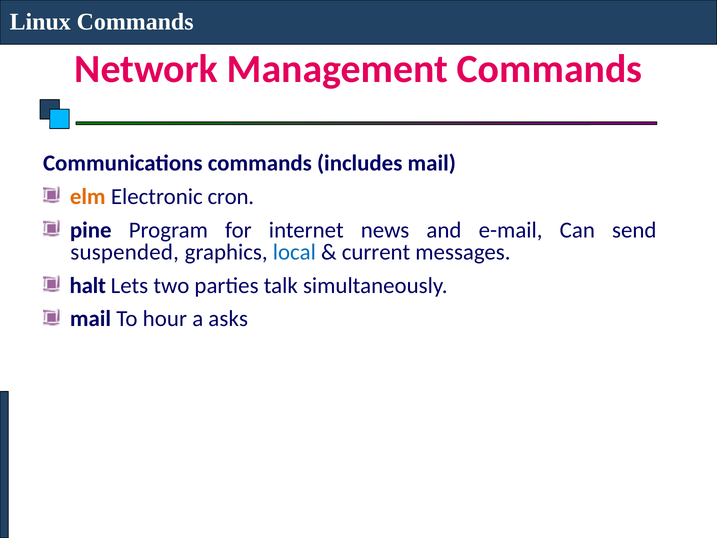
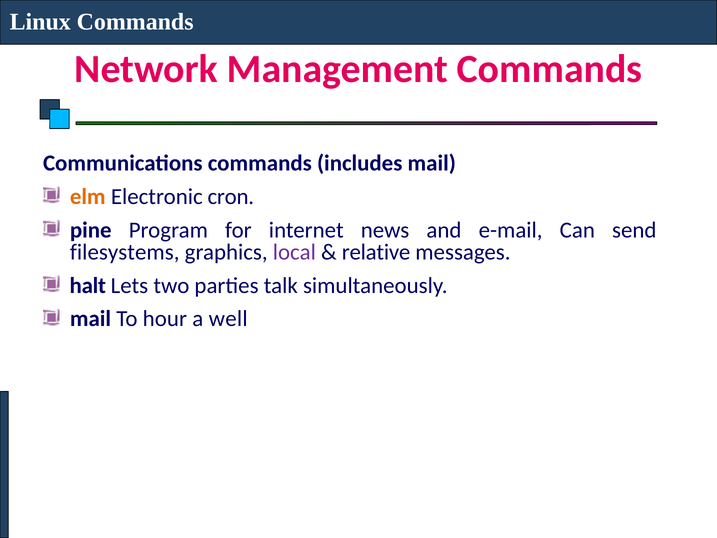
suspended: suspended -> filesystems (125, 252)
local colour: blue -> purple (294, 252)
current: current -> relative (376, 252)
asks: asks -> well (228, 319)
